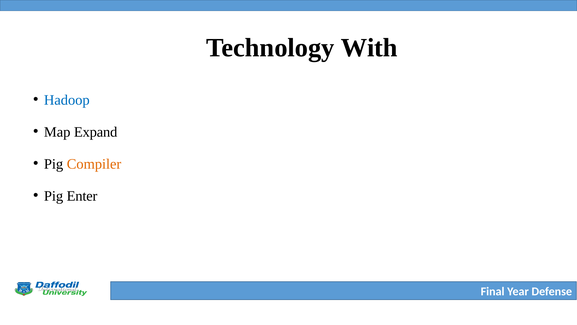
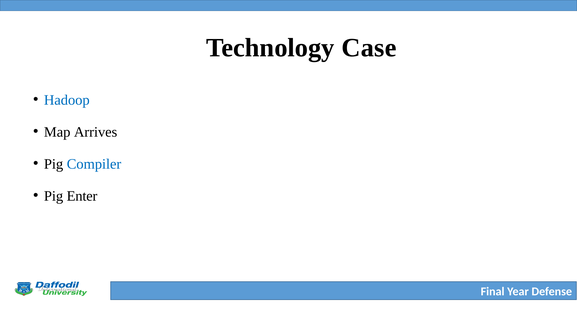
With: With -> Case (369, 48)
Expand: Expand -> Arrives (96, 132)
Compiler colour: orange -> blue (94, 164)
